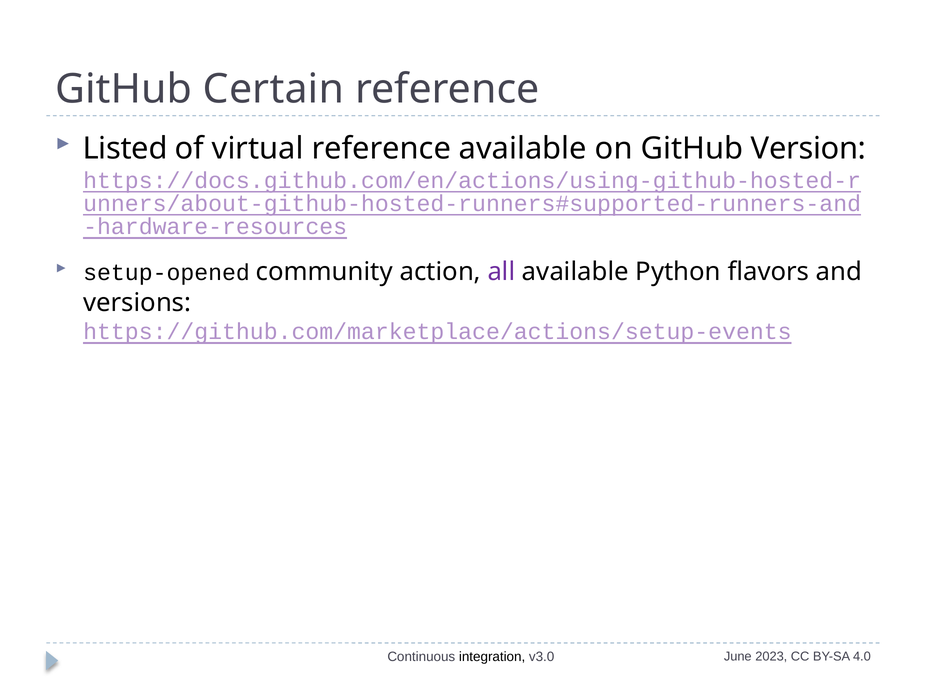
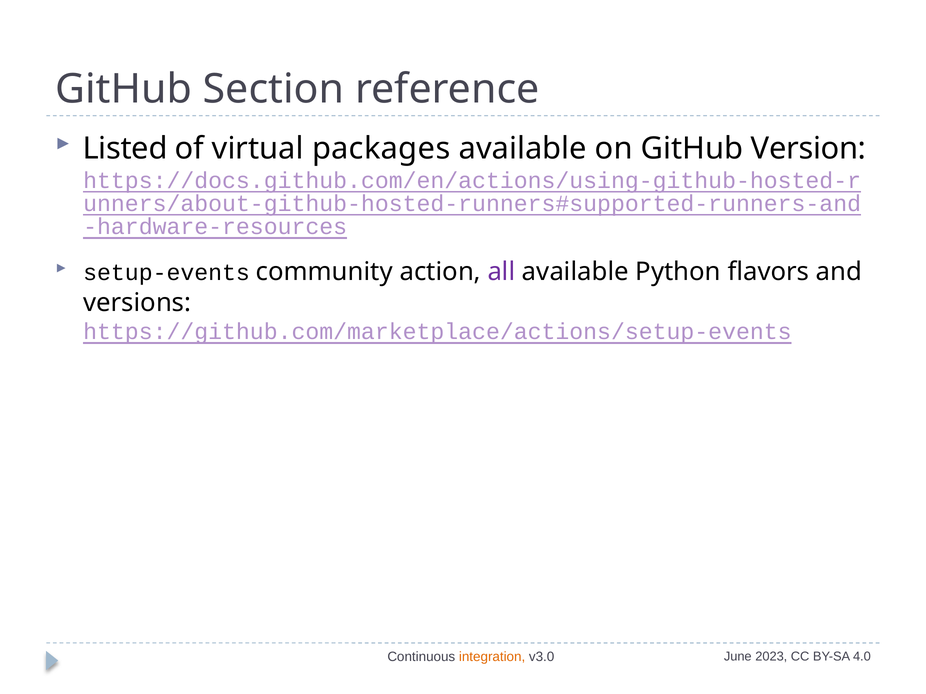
Certain: Certain -> Section (274, 89)
virtual reference: reference -> packages (381, 149)
setup-opened: setup-opened -> setup-events (167, 273)
integration colour: black -> orange (492, 657)
